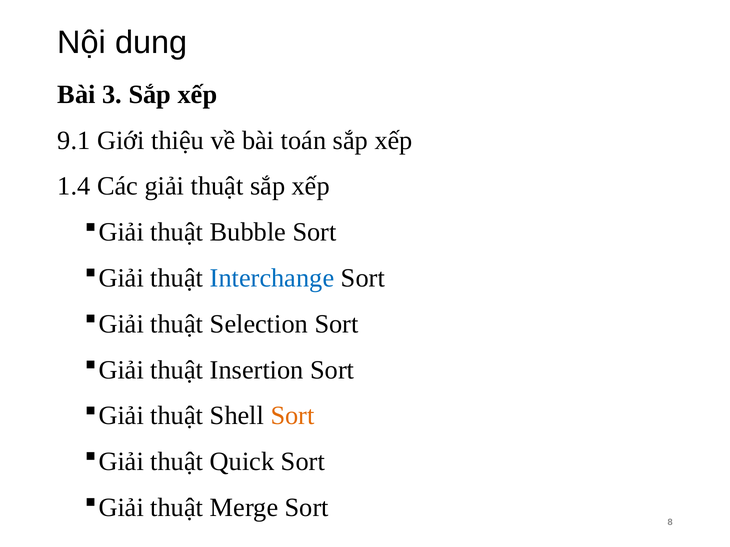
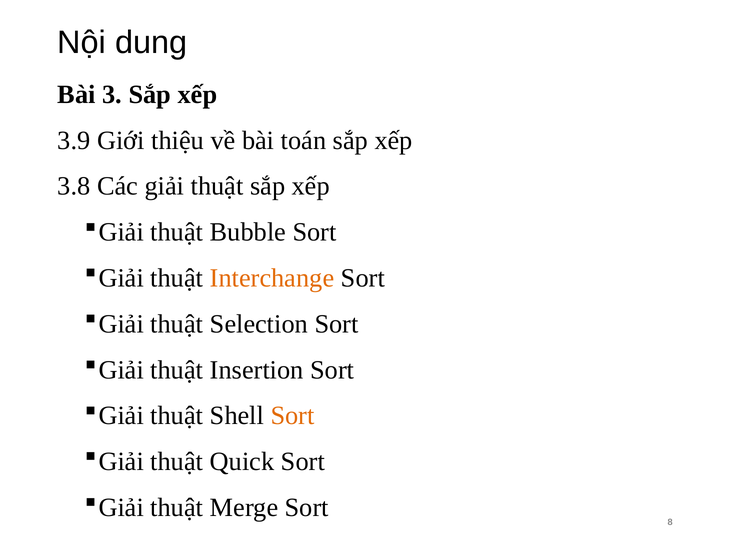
9.1: 9.1 -> 3.9 (74, 141)
1.4: 1.4 -> 3.8 (74, 186)
Interchange colour: blue -> orange (272, 278)
